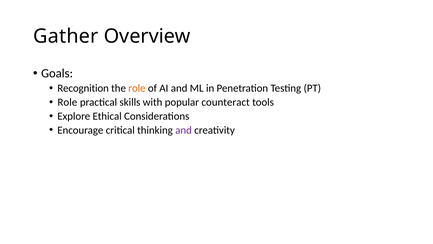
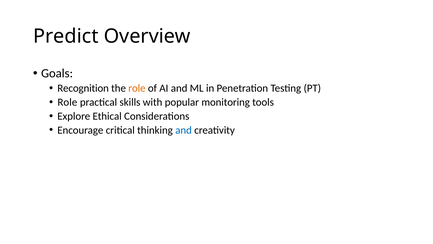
Gather: Gather -> Predict (66, 36)
counteract: counteract -> monitoring (226, 102)
and colour: purple -> blue (184, 130)
